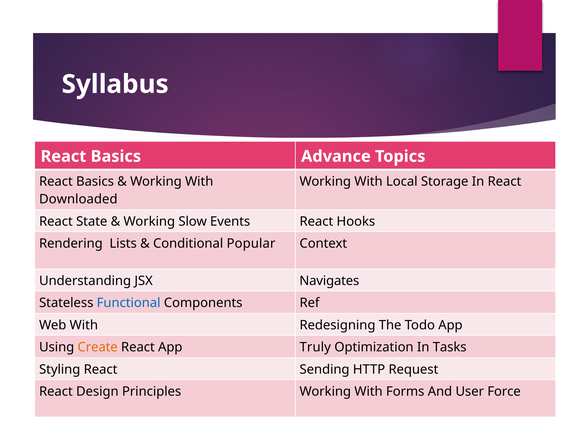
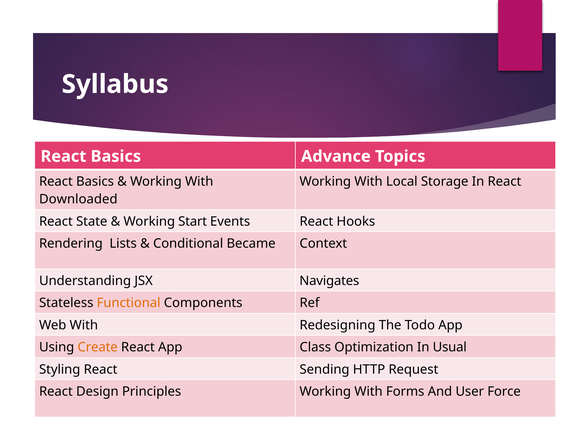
Slow: Slow -> Start (193, 221)
Popular: Popular -> Became (251, 244)
Functional colour: blue -> orange (129, 303)
Truly: Truly -> Class (315, 347)
Tasks: Tasks -> Usual (450, 347)
